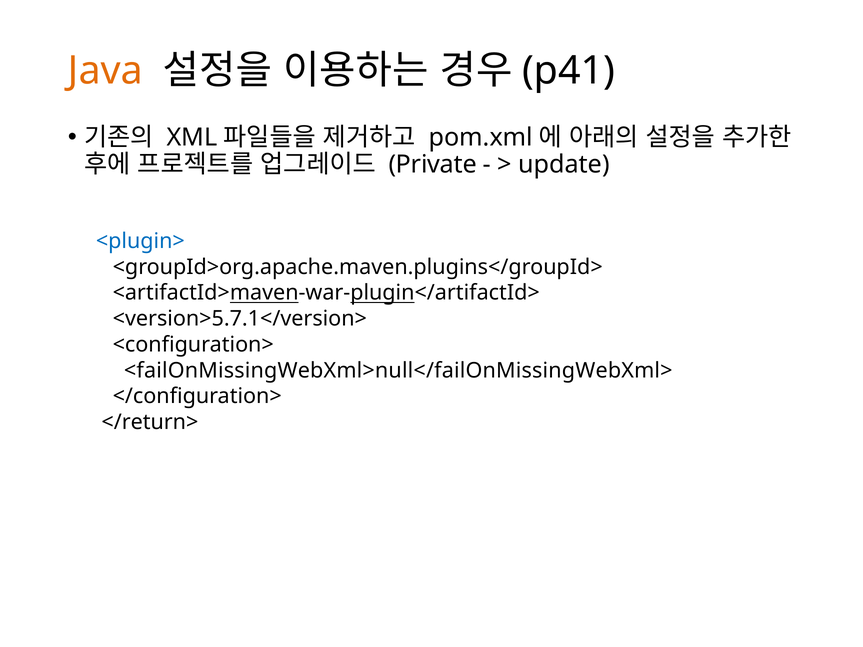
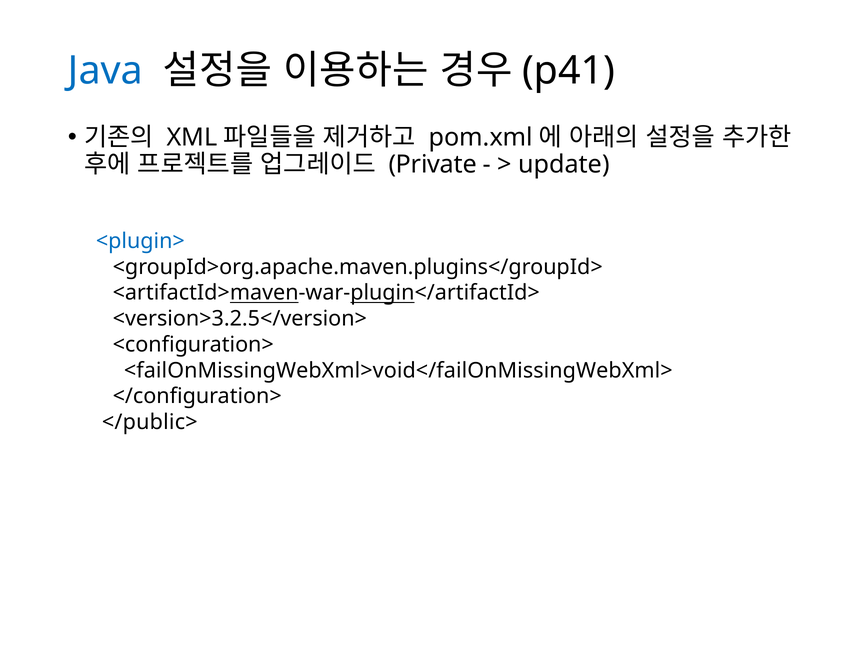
Java colour: orange -> blue (106, 71)
<version>5.7.1</version>: <version>5.7.1</version> -> <version>3.2.5</version> (240, 319)
<failOnMissingWebXml>null</failOnMissingWebXml>: <failOnMissingWebXml>null</failOnMissingWebXml> -> <failOnMissingWebXml>void</failOnMissingWebXml> (398, 371)
</return>: </return> -> </public> (150, 422)
